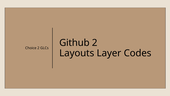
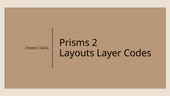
Github: Github -> Prisms (74, 43)
